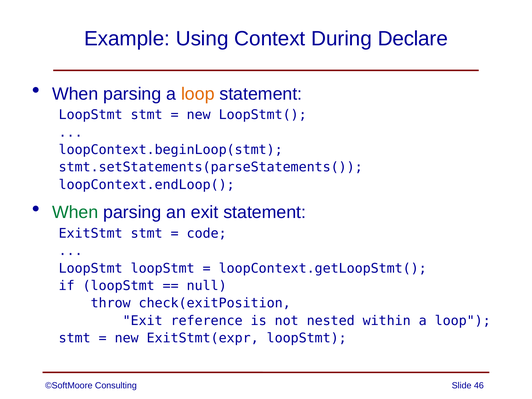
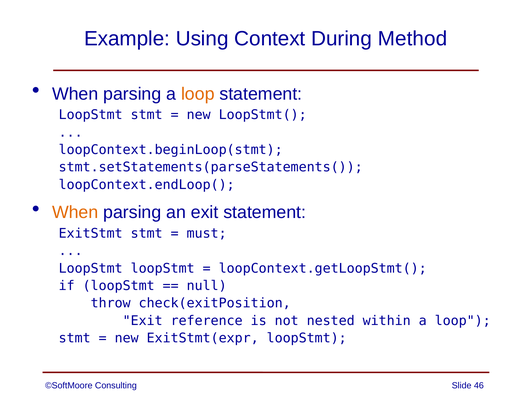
Declare: Declare -> Method (413, 39)
When colour: green -> orange (75, 212)
code: code -> must (207, 233)
